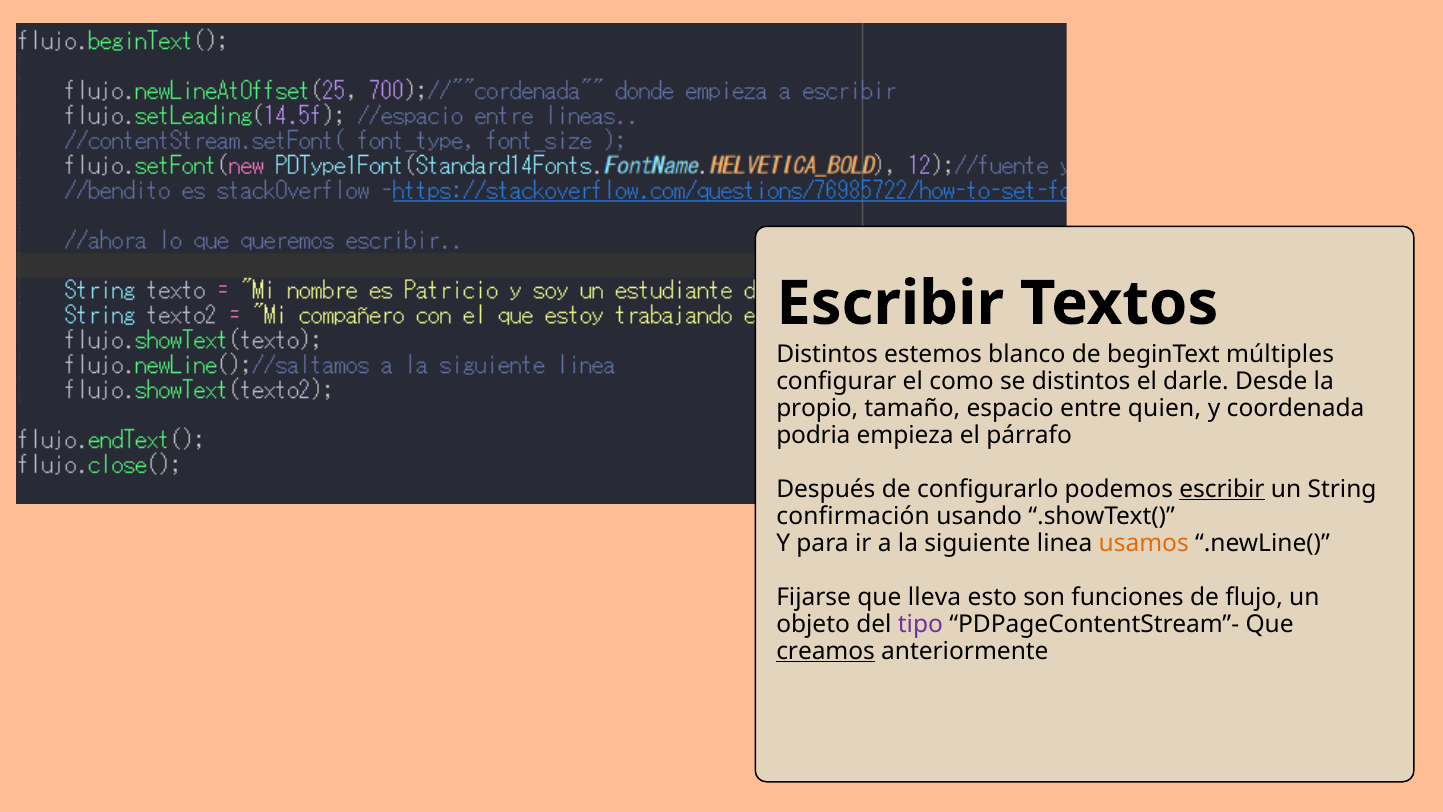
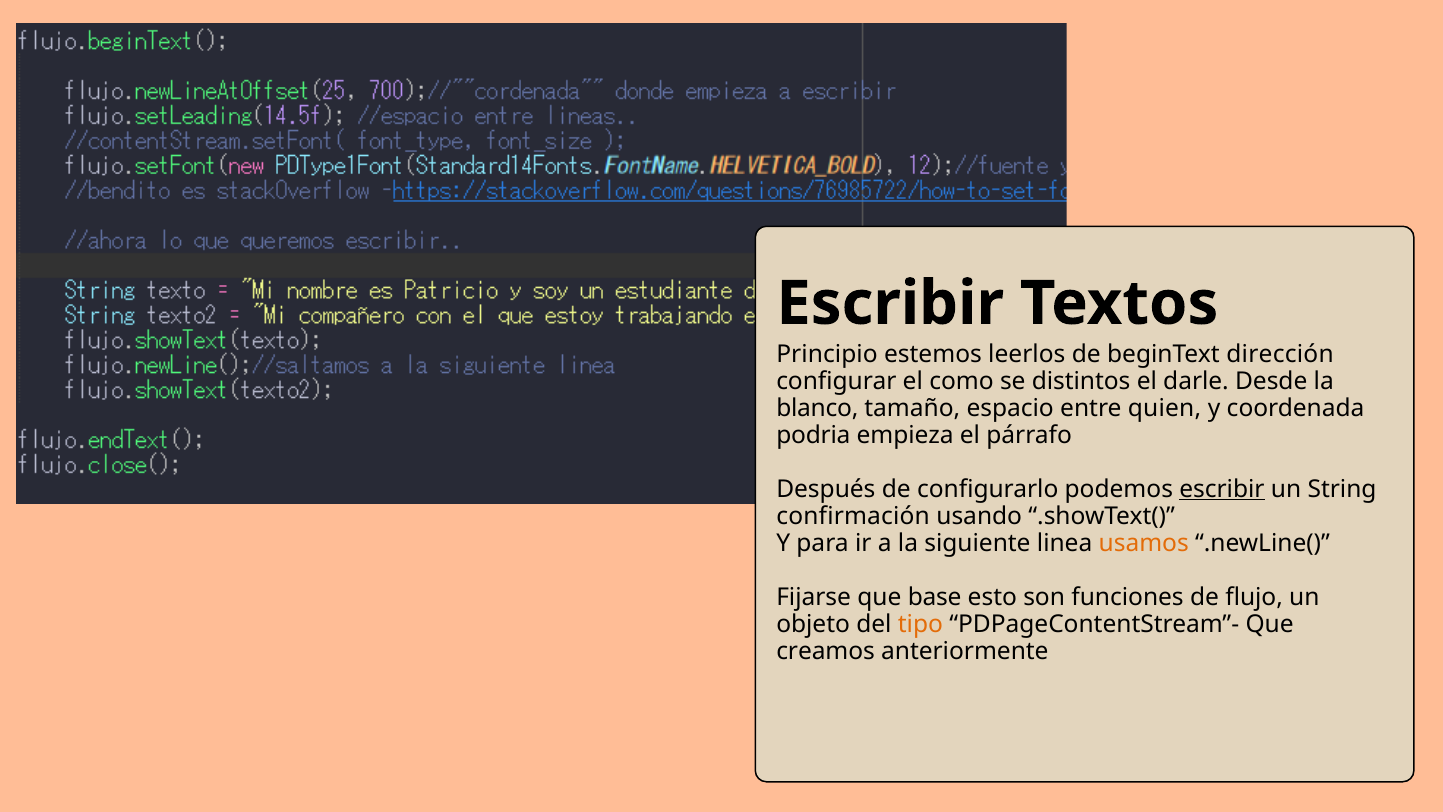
Distintos: Distintos -> Principio (827, 354)
blanco: blanco -> leerlos (1027, 354)
múltiples: múltiples -> dirección (1280, 354)
propio: propio -> blanco (817, 408)
lleva: lleva -> base (935, 597)
tipo colour: purple -> orange (920, 624)
creamos underline: present -> none (826, 651)
